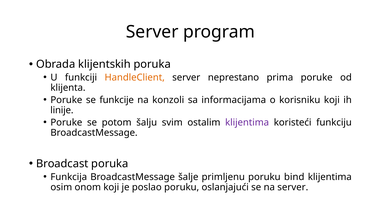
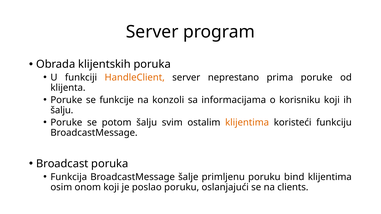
linije: linije -> šalju (62, 110)
klijentima colour: purple -> orange (247, 123)
na server: server -> clients (293, 187)
